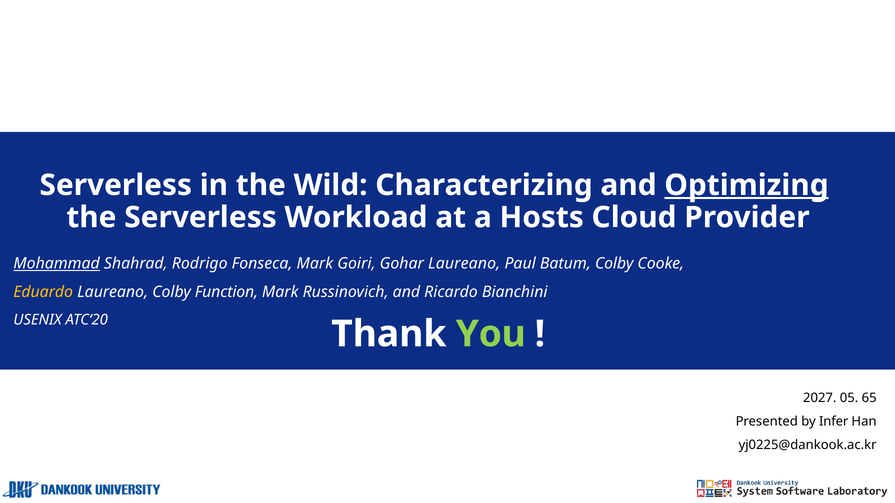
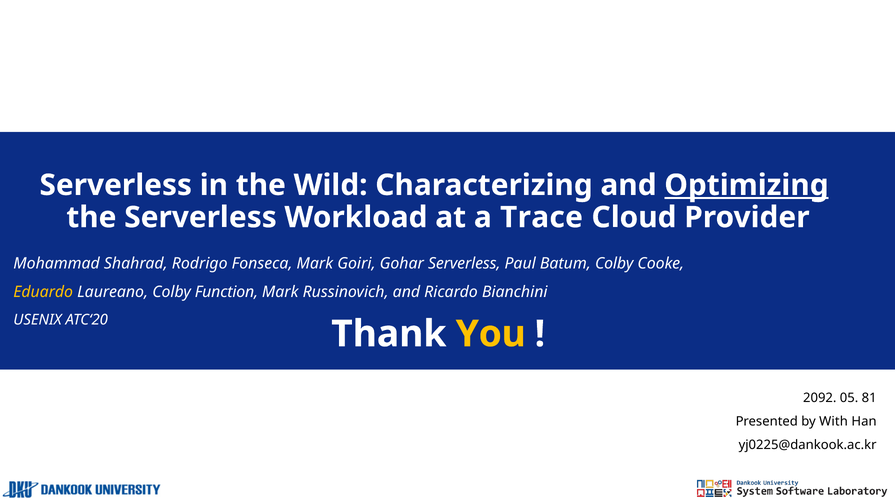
Hosts: Hosts -> Trace (541, 218)
Mohammad underline: present -> none (57, 264)
Gohar Laureano: Laureano -> Serverless (464, 264)
You colour: light green -> yellow (491, 334)
2027: 2027 -> 2092 (820, 398)
65: 65 -> 81 (869, 398)
Infer: Infer -> With (834, 422)
